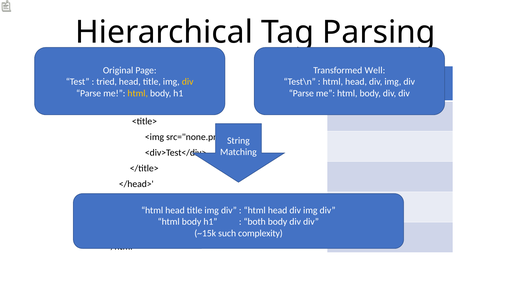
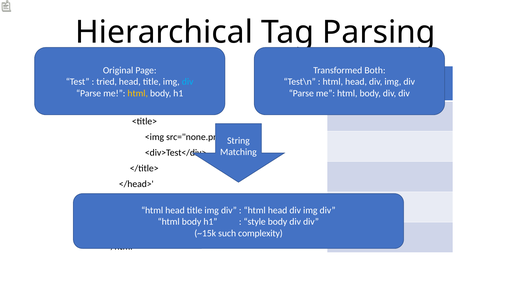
Well: Well -> Both (375, 70)
div colour: yellow -> light blue (188, 82)
both: both -> style (255, 222)
